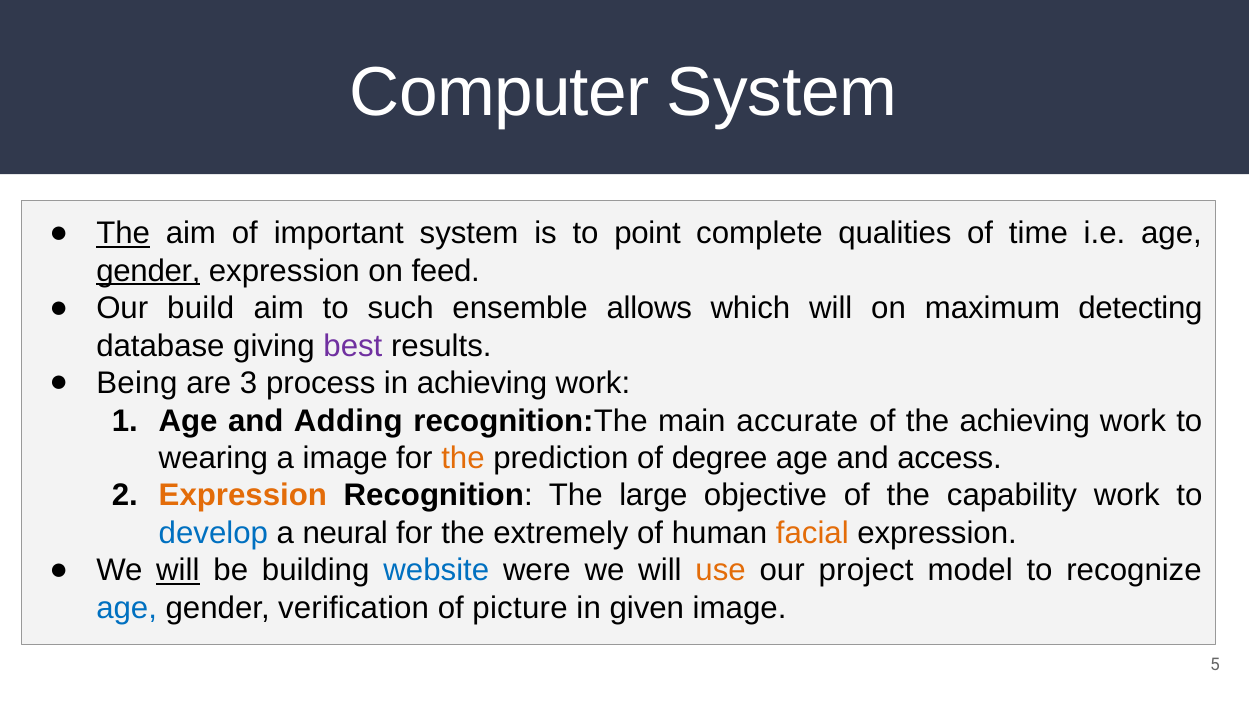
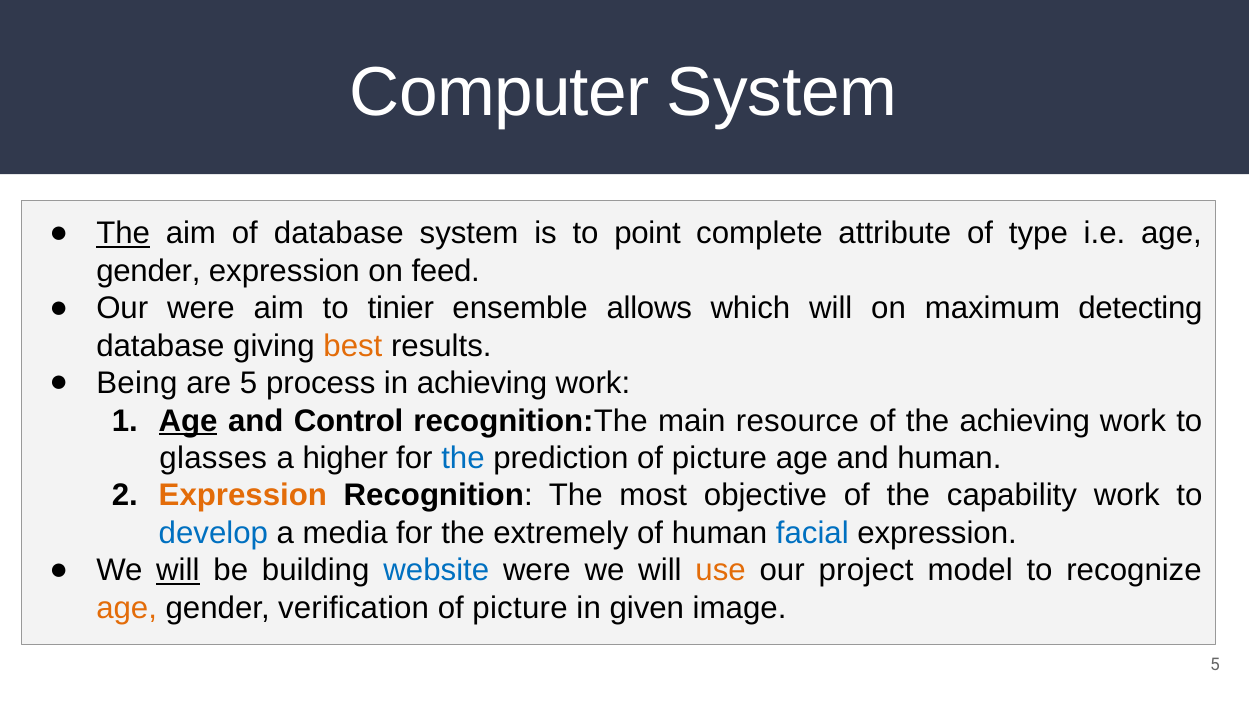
of important: important -> database (339, 234)
qualities: qualities -> attribute (895, 234)
time: time -> type (1038, 234)
gender underline: present -> none (148, 271)
Our build: build -> were (201, 309)
such: such -> tinier (401, 309)
best colour: purple -> orange (353, 346)
are 3: 3 -> 5 (249, 384)
Age underline: none -> present (188, 421)
Adding: Adding -> Control (349, 421)
accurate: accurate -> resource (797, 421)
wearing: wearing -> glasses (213, 459)
a image: image -> higher (345, 459)
the colour: orange -> blue (463, 459)
prediction of degree: degree -> picture (719, 459)
and access: access -> human (949, 459)
large: large -> most (653, 496)
neural: neural -> media (345, 534)
facial colour: orange -> blue (812, 534)
age colour: blue -> orange (127, 608)
